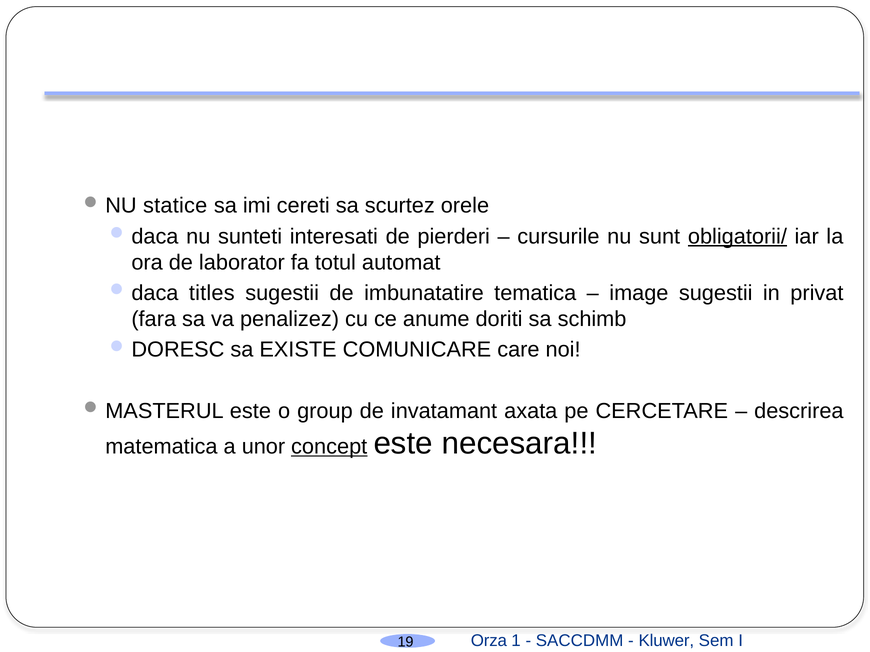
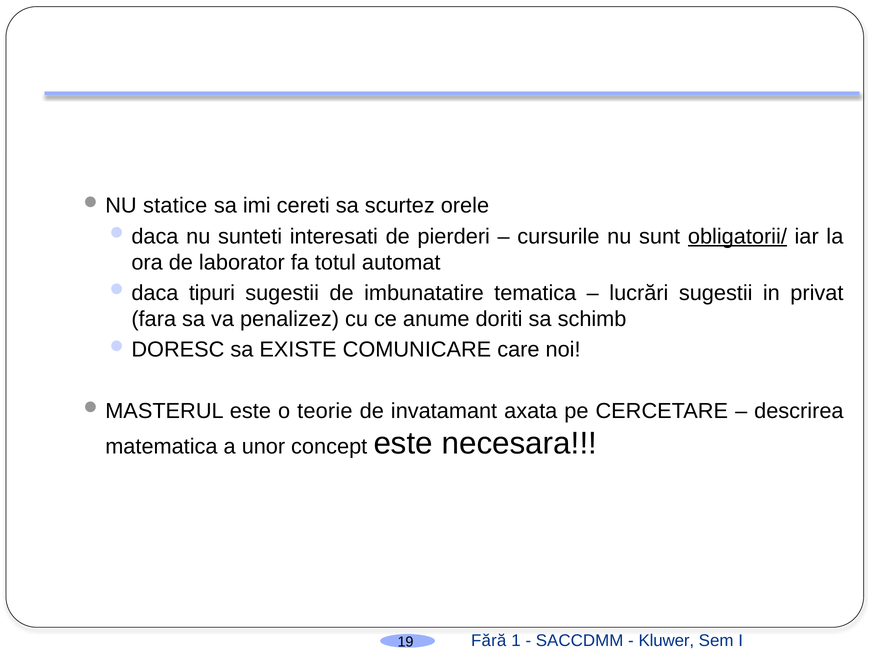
titles: titles -> tipuri (212, 293)
image: image -> lucrări (639, 293)
group: group -> teorie (325, 411)
concept underline: present -> none (329, 447)
Orza: Orza -> Fără (489, 641)
